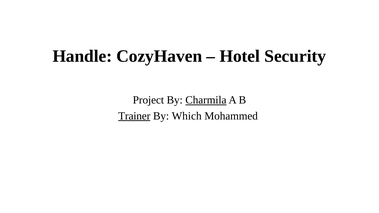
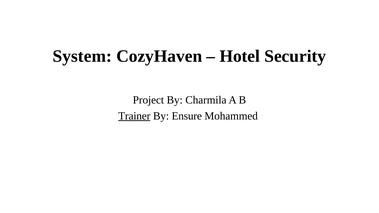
Handle: Handle -> System (82, 56)
Charmila underline: present -> none (206, 100)
Which: Which -> Ensure (187, 116)
